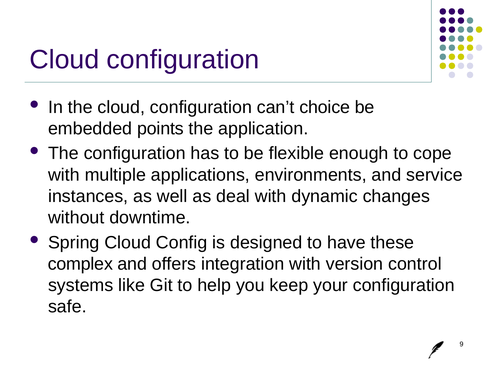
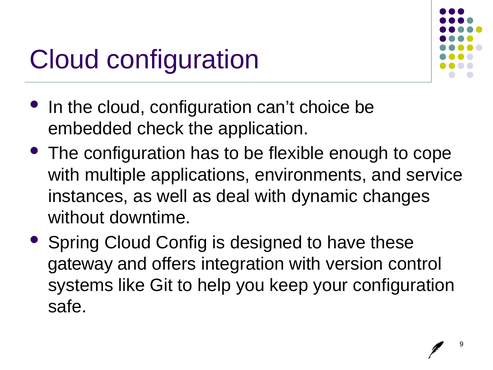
points: points -> check (160, 128)
complex: complex -> gateway (80, 264)
